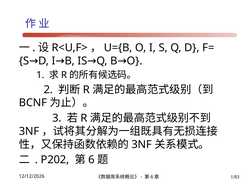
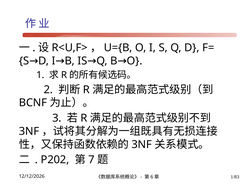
6: 6 -> 7 (91, 160)
